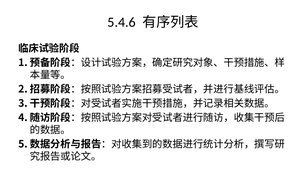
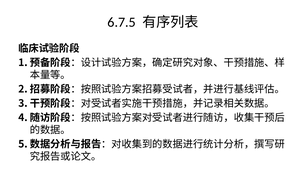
5.4.6: 5.4.6 -> 6.7.5 (122, 22)
